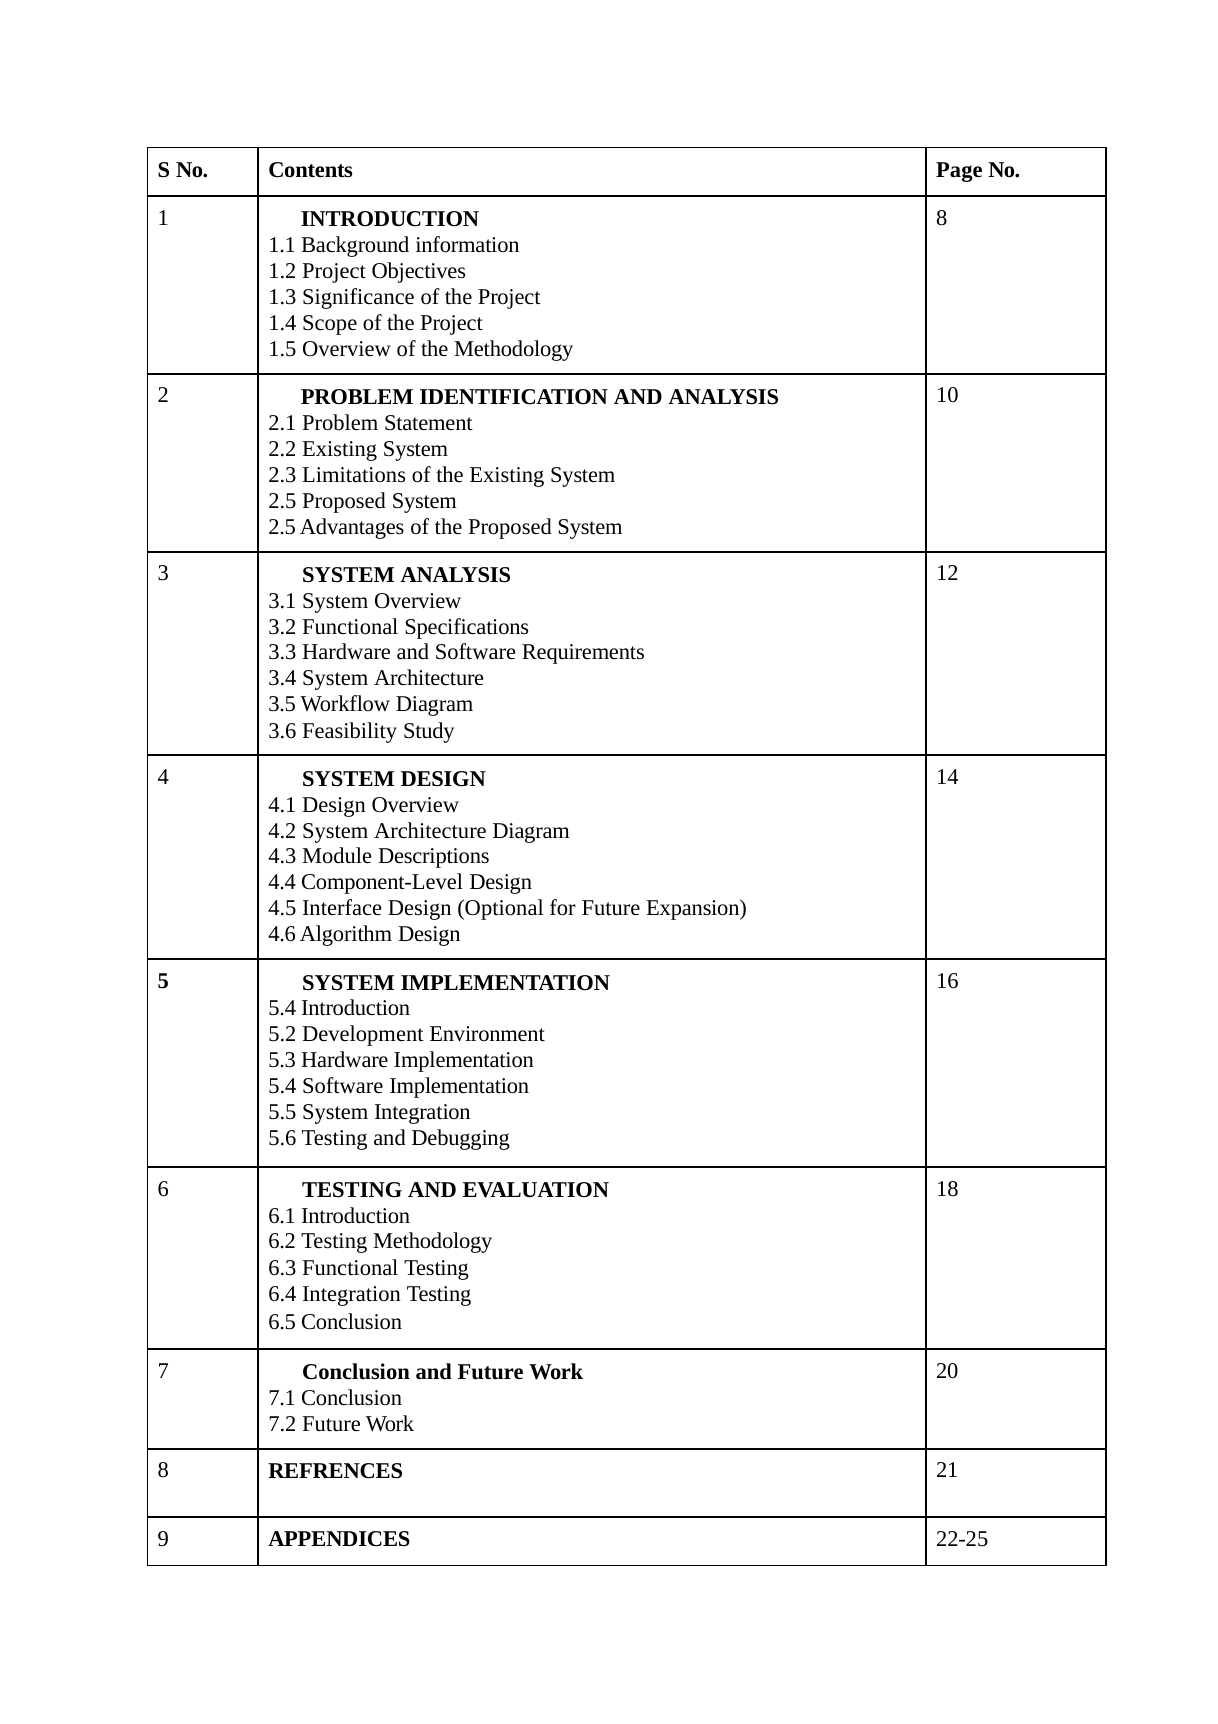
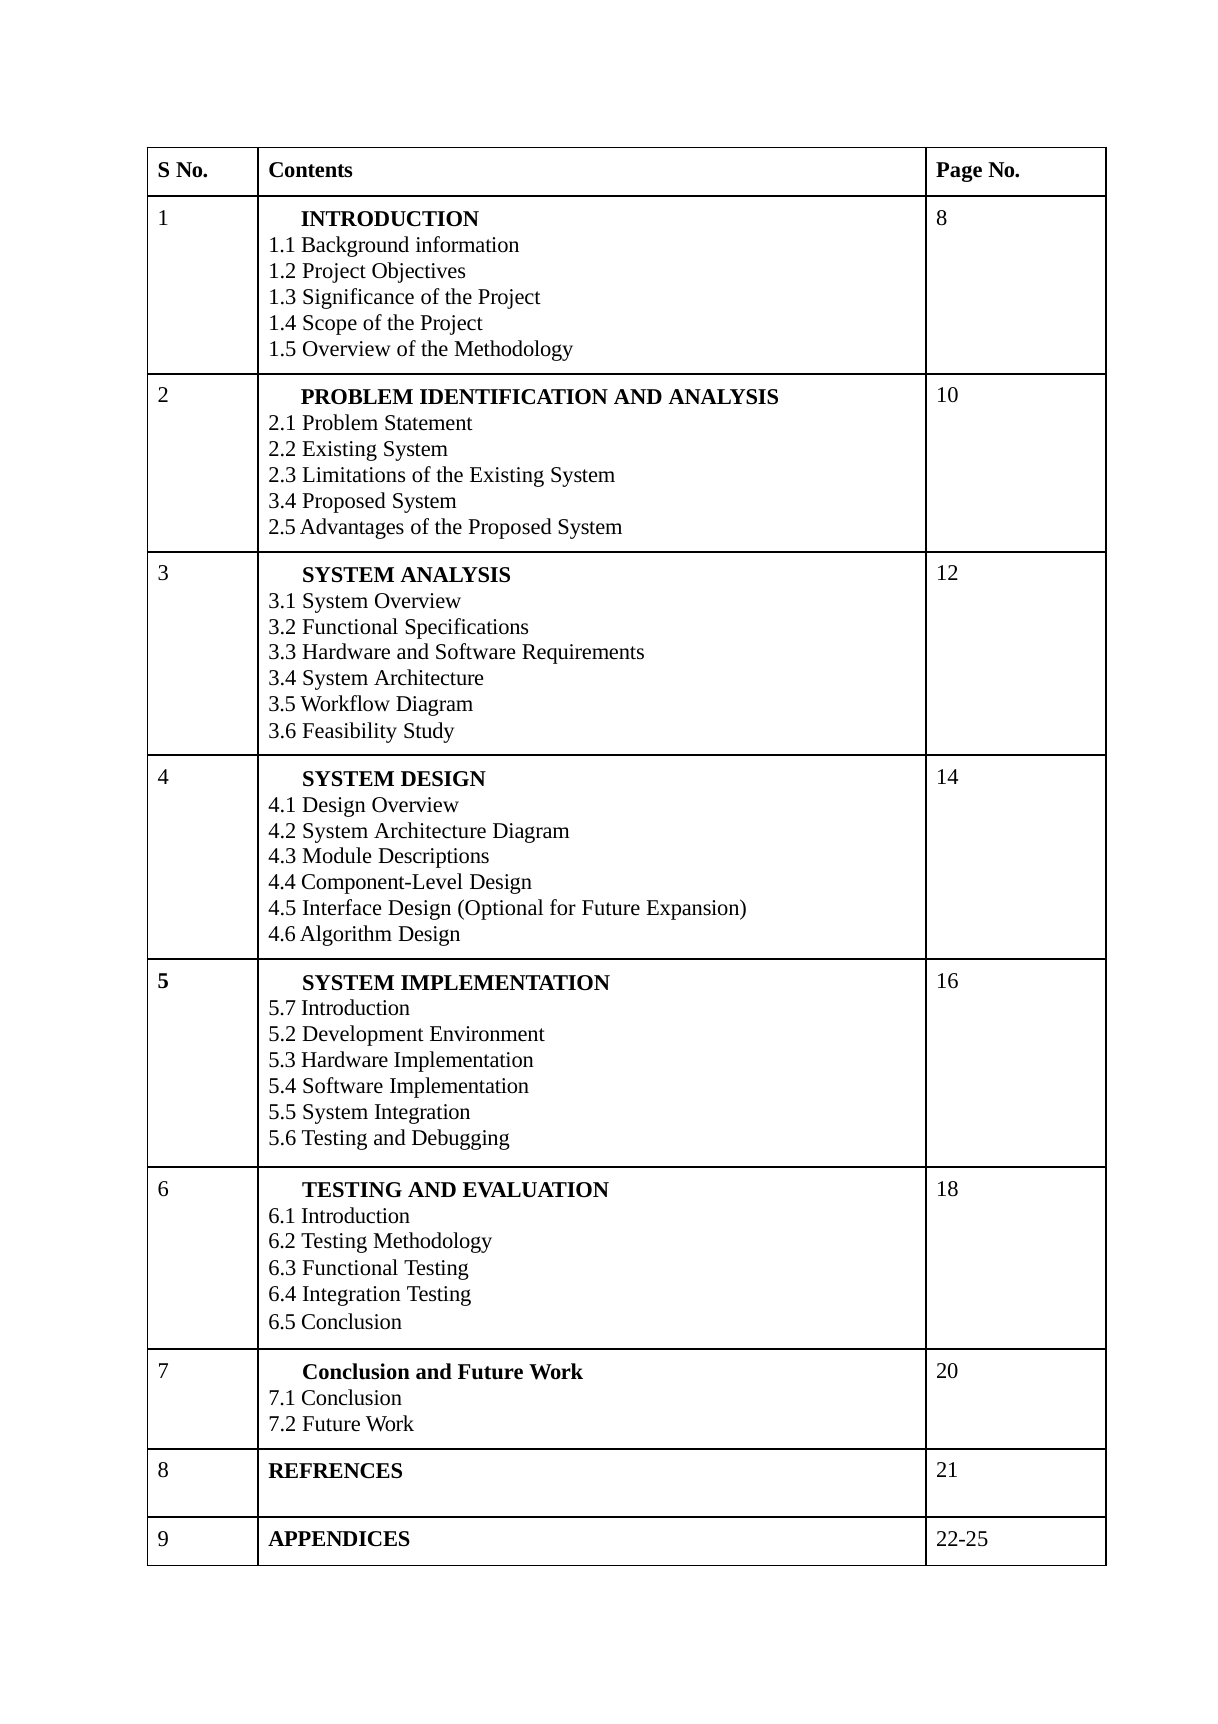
2.5: 2.5 -> 3.4 (282, 501)
5.4: 5.4 -> 5.7 (282, 1008)
